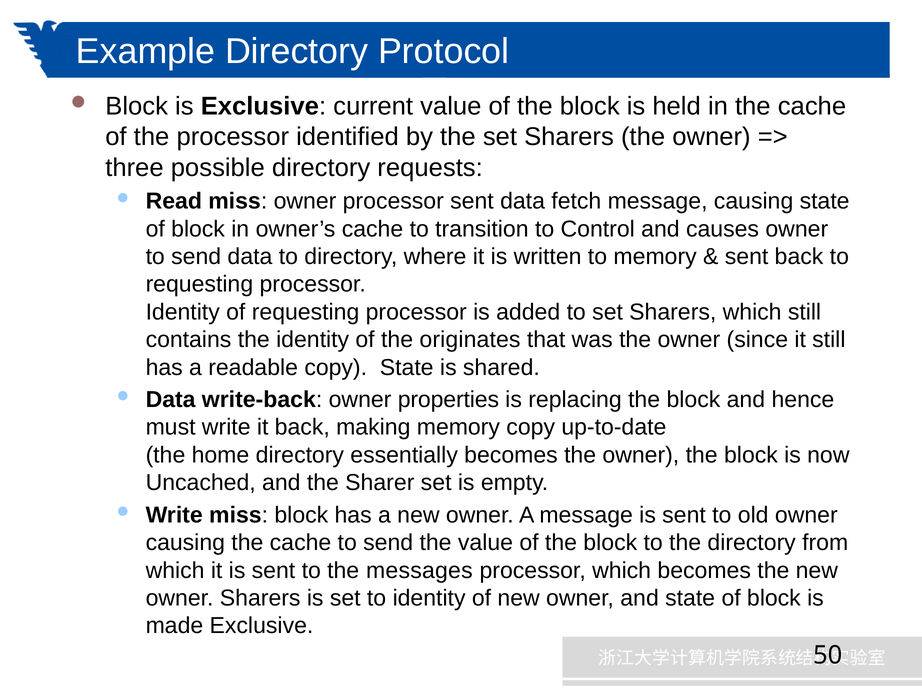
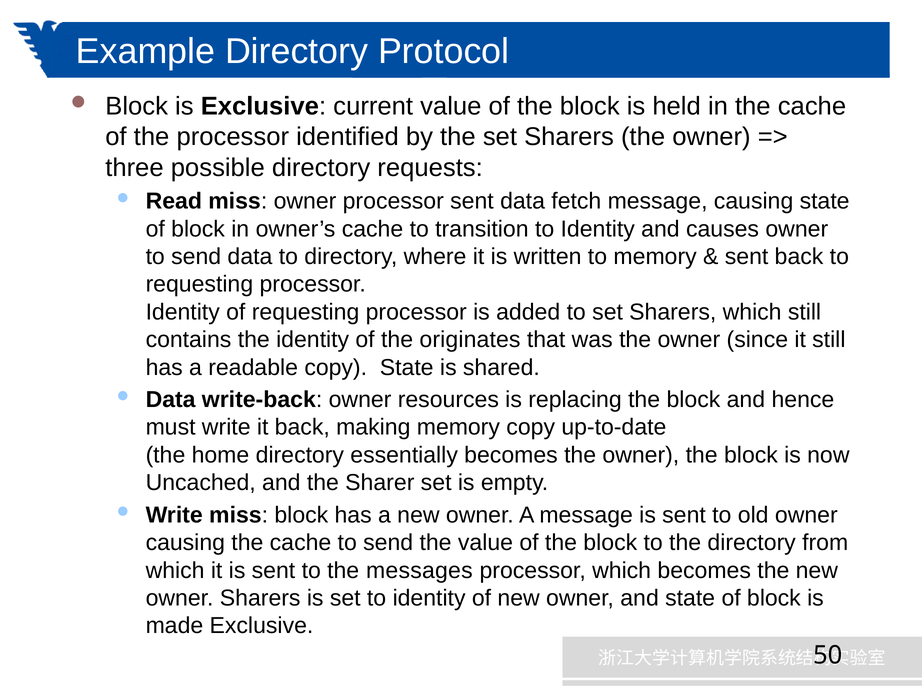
transition to Control: Control -> Identity (598, 229)
properties: properties -> resources (448, 399)
